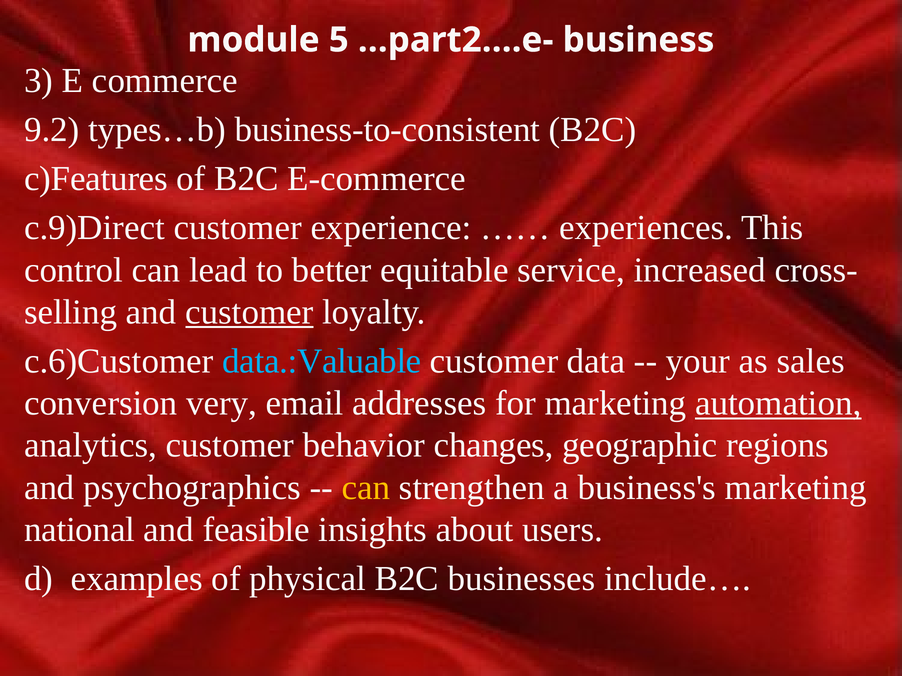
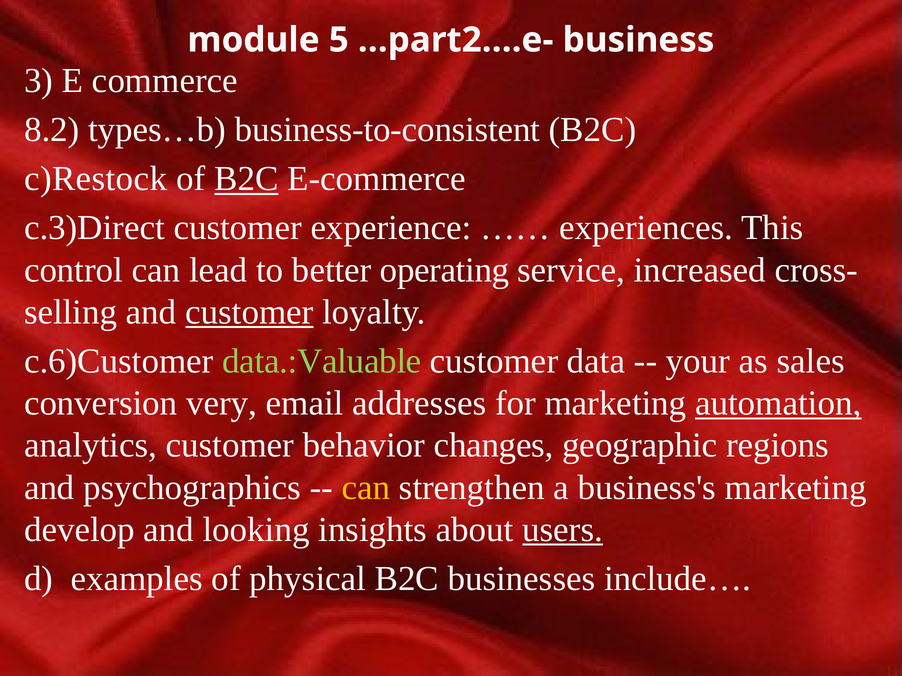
9.2: 9.2 -> 8.2 (52, 130)
c)Features: c)Features -> c)Restock (96, 179)
B2C underline: none -> present (246, 179)
c.9)Direct: c.9)Direct -> c.3)Direct (94, 228)
equitable: equitable -> operating (445, 270)
data.:Valuable colour: light blue -> light green (322, 361)
national: national -> develop (79, 530)
feasible: feasible -> looking (256, 530)
users underline: none -> present (563, 530)
